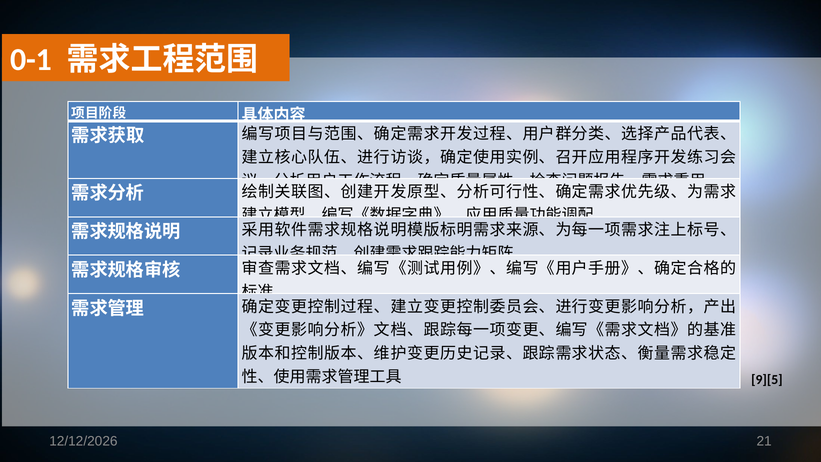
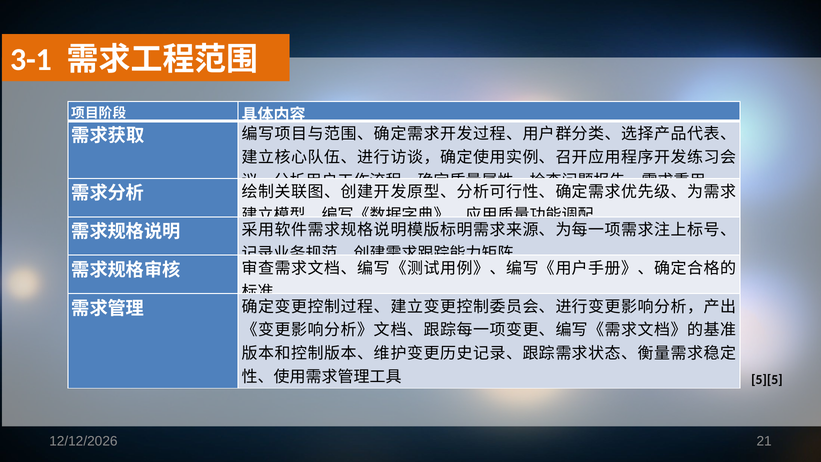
0-1: 0-1 -> 3-1 (31, 60)
9][5: 9][5 -> 5][5 (767, 380)
